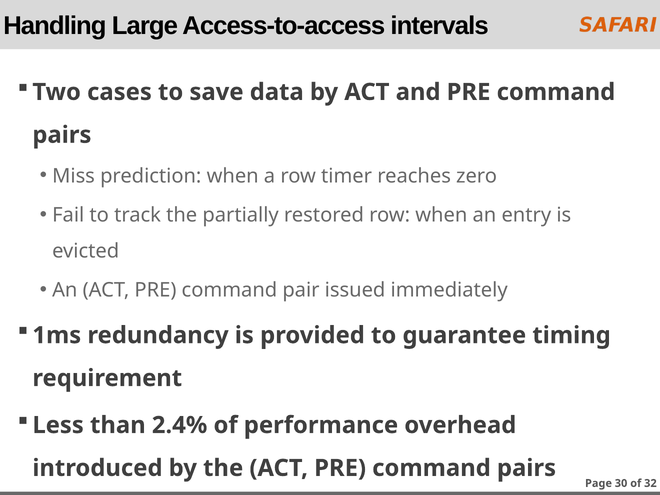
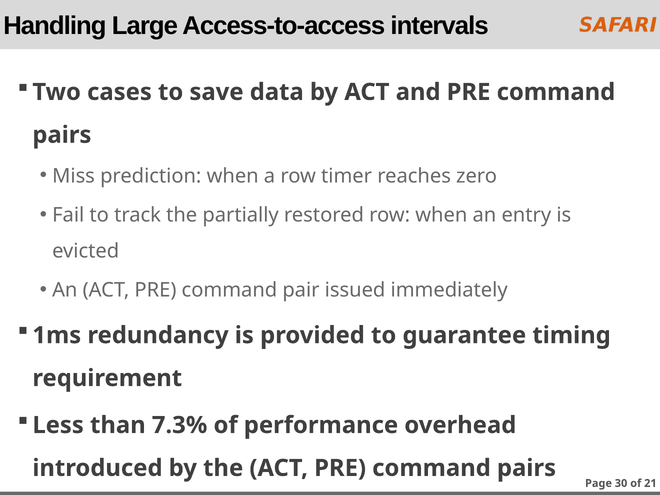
2.4%: 2.4% -> 7.3% (180, 425)
32: 32 -> 21 (650, 483)
